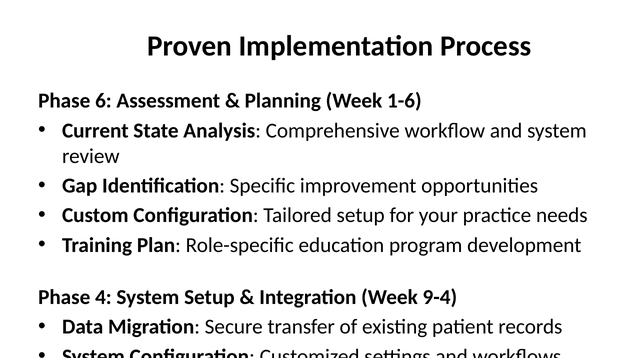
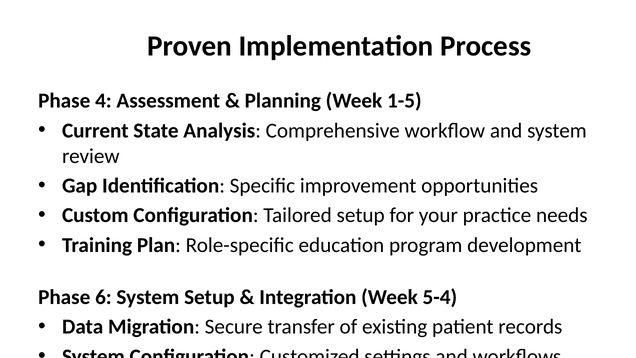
6: 6 -> 4 (103, 101)
1-6: 1-6 -> 1-5 (404, 101)
4: 4 -> 6 (103, 297)
9-4: 9-4 -> 5-4 (440, 297)
